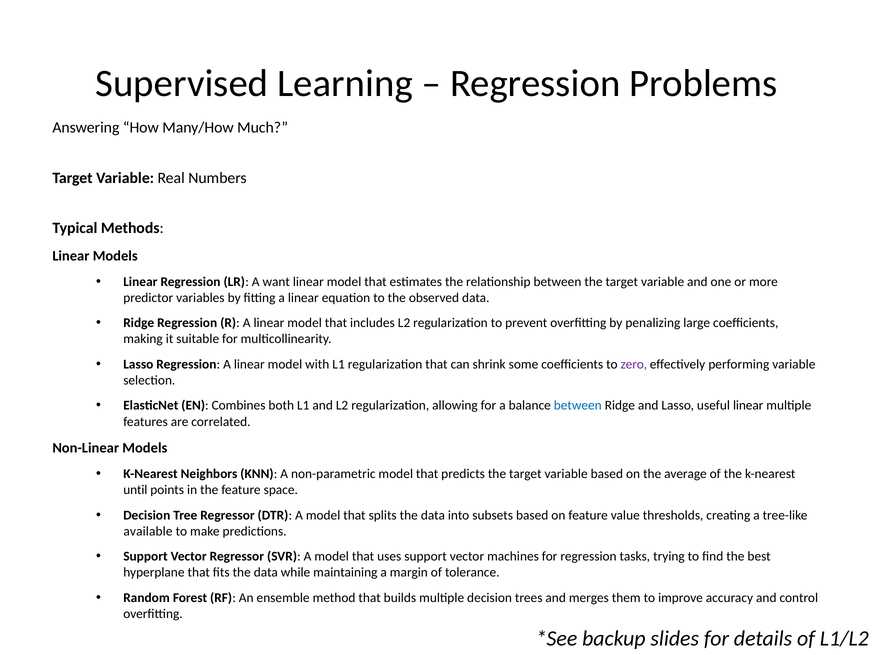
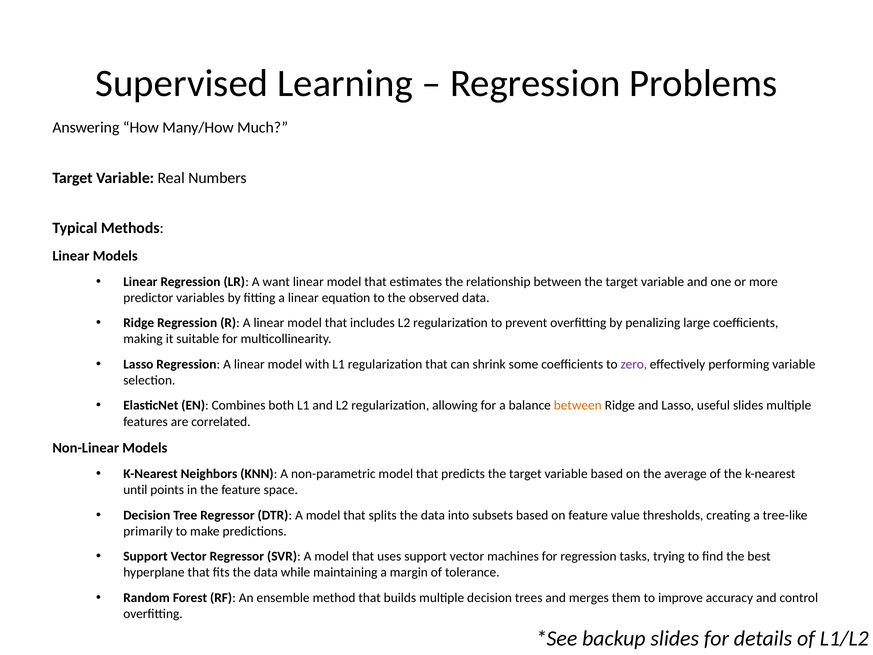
between colour: blue -> orange (578, 405)
useful linear: linear -> slides (748, 405)
available: available -> primarily (148, 531)
